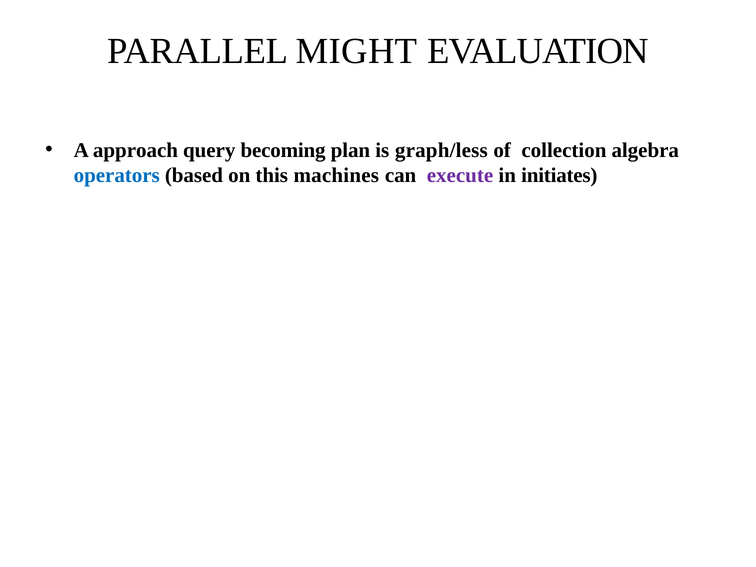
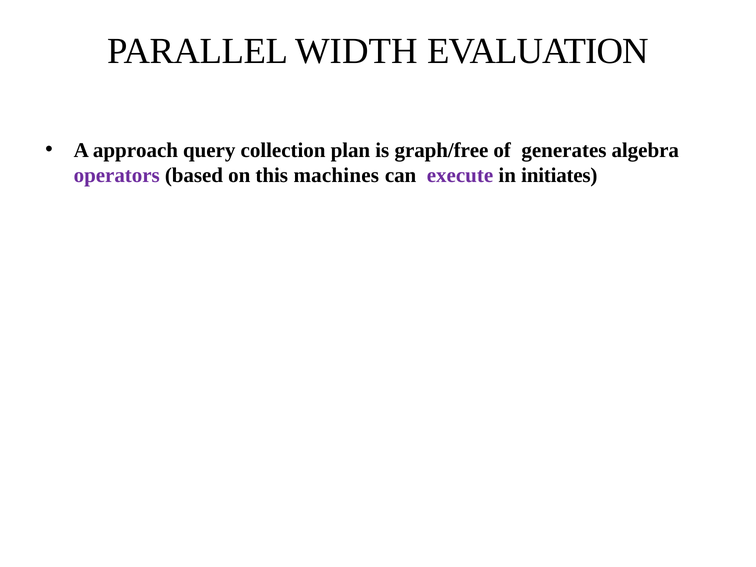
MIGHT: MIGHT -> WIDTH (357, 51)
becoming: becoming -> collection (283, 150)
graph/less: graph/less -> graph/free (441, 150)
collection: collection -> generates (564, 150)
operators colour: blue -> purple (117, 175)
